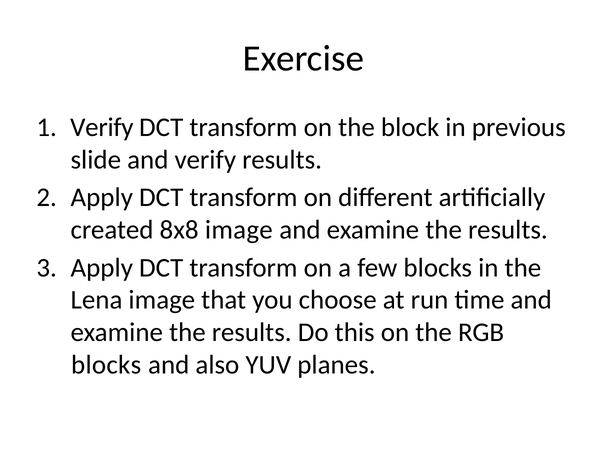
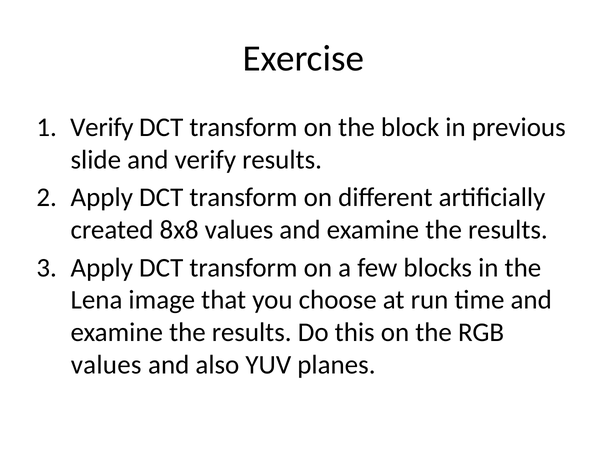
8x8 image: image -> values (239, 230)
blocks: blocks -> values (106, 365)
